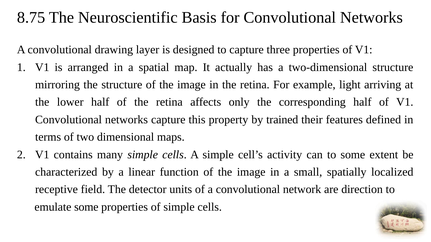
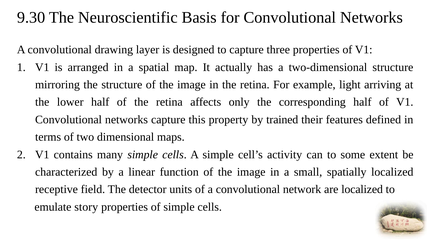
8.75: 8.75 -> 9.30 (31, 17)
are direction: direction -> localized (362, 190)
emulate some: some -> story (86, 207)
